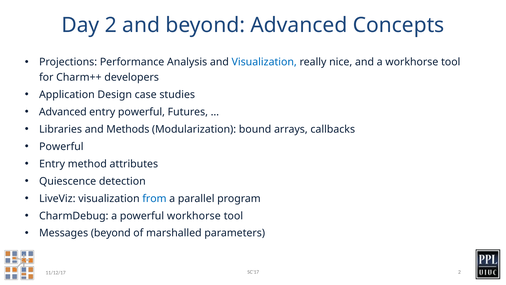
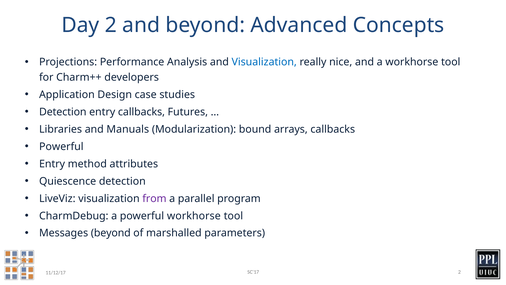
Advanced: Advanced -> Detection (63, 112)
entry powerful: powerful -> callbacks (141, 112)
Methods: Methods -> Manuals (128, 129)
from colour: blue -> purple (154, 198)
